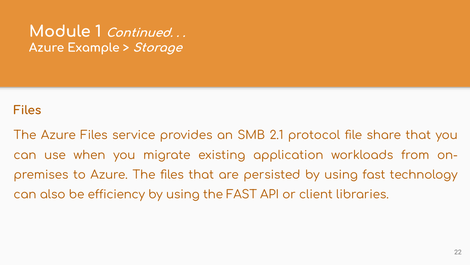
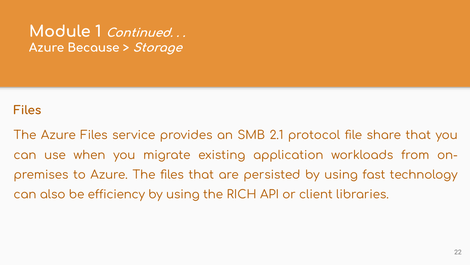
Example: Example -> Because (93, 48)
the FAST: FAST -> RICH (242, 194)
